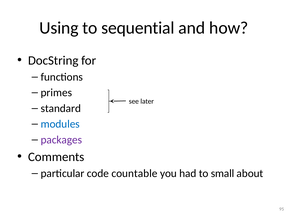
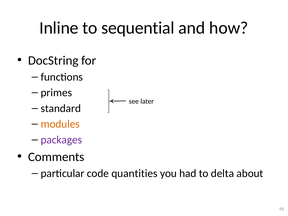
Using: Using -> Inline (59, 28)
modules colour: blue -> orange (60, 124)
countable: countable -> quantities (134, 173)
small: small -> delta (222, 173)
